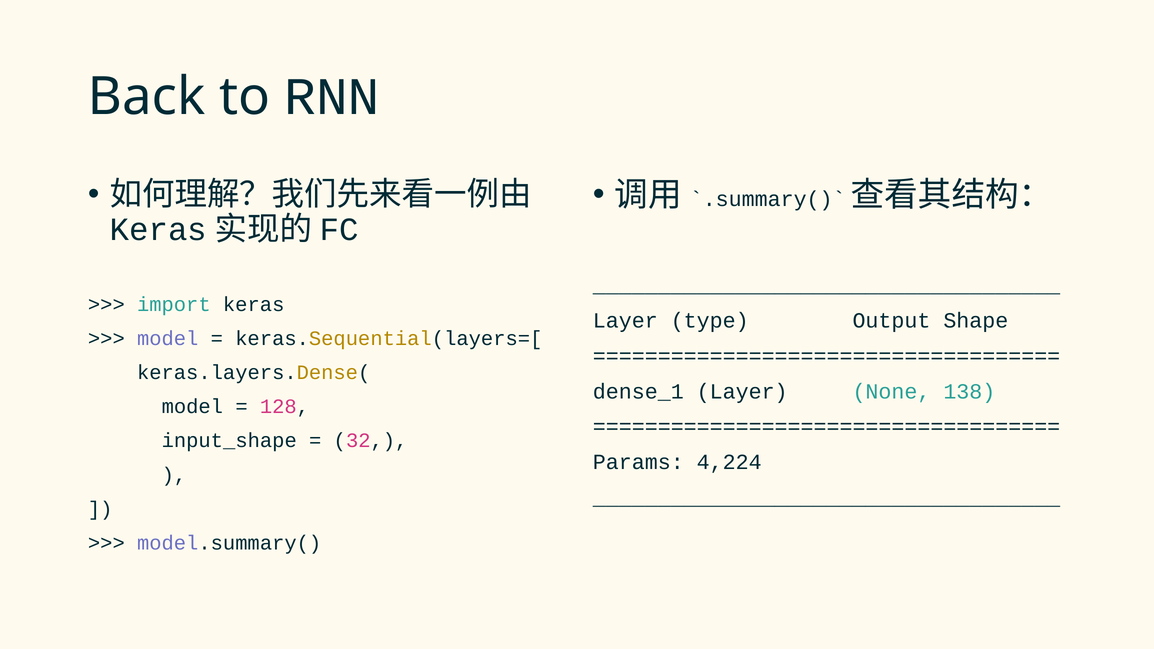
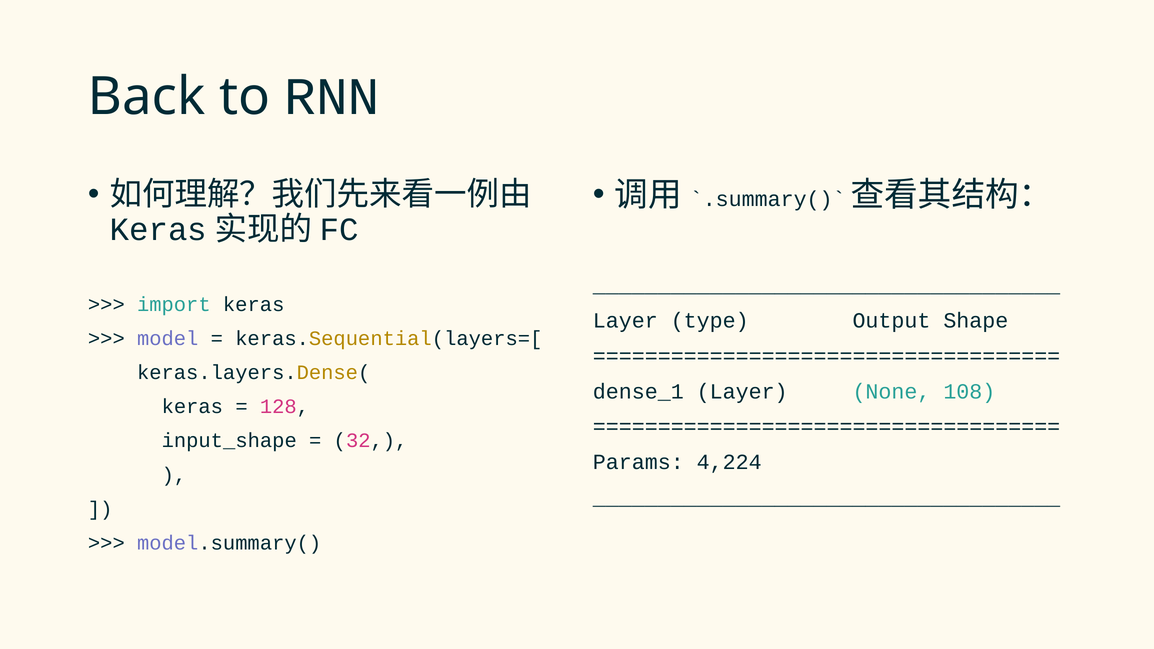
138: 138 -> 108 (969, 391)
model: model -> keras (192, 407)
